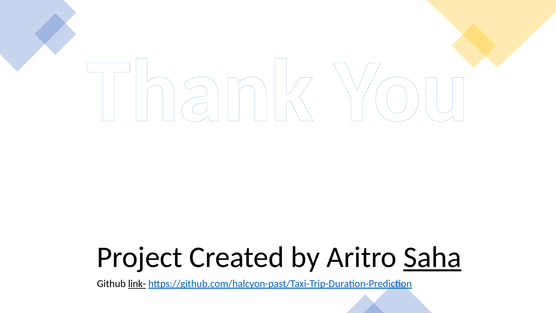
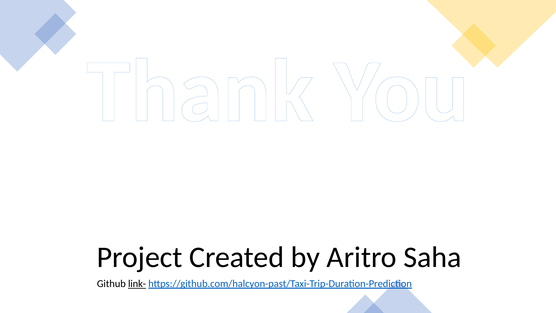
Saha underline: present -> none (432, 257)
